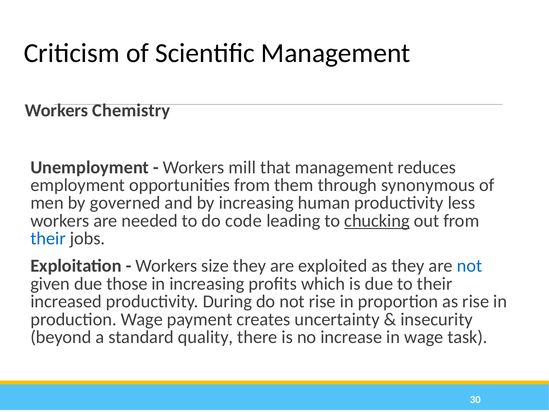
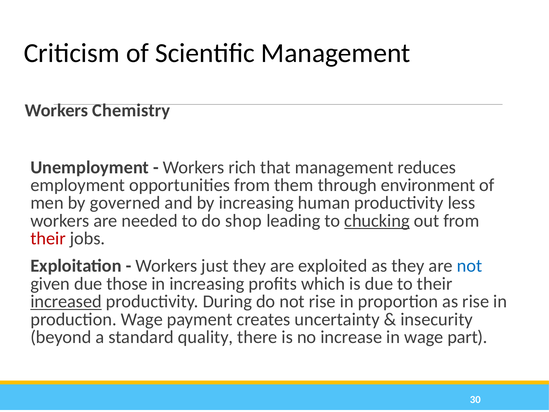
mill: mill -> rich (242, 167)
synonymous: synonymous -> environment (428, 185)
code: code -> shop (244, 221)
their colour: blue -> red (48, 238)
size: size -> just (215, 266)
increased underline: none -> present (66, 301)
task: task -> part (468, 337)
